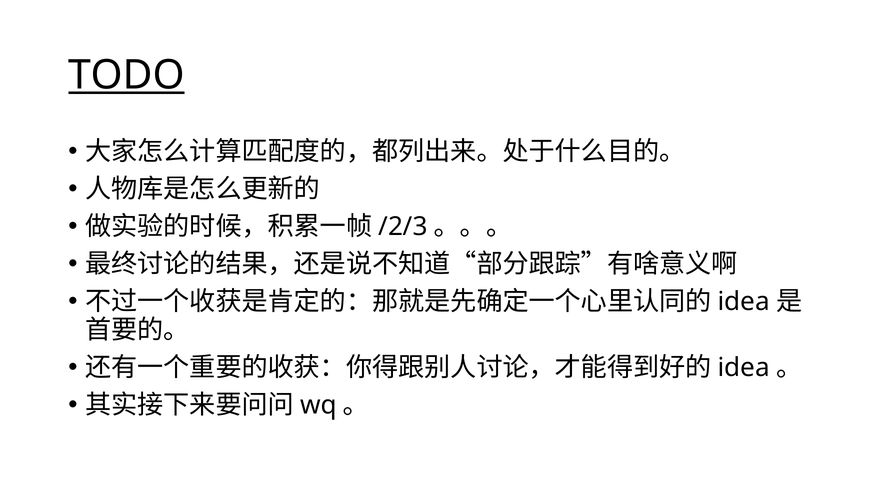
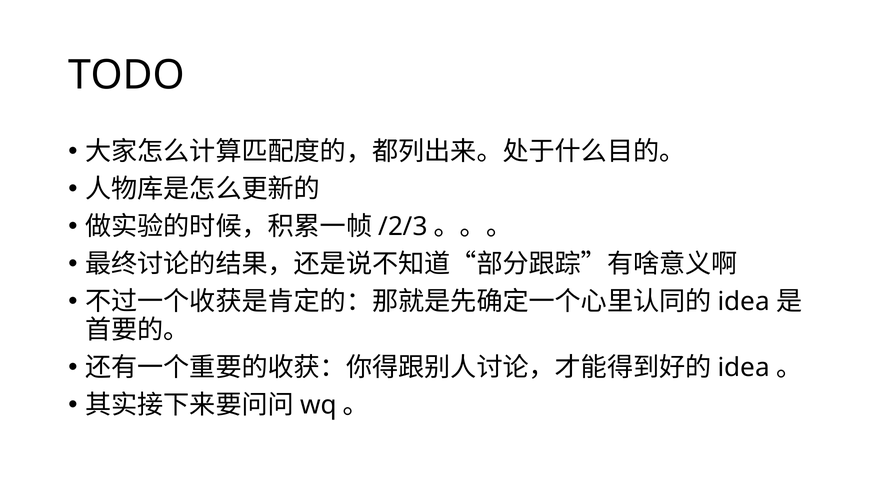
TODO underline: present -> none (126, 75)
